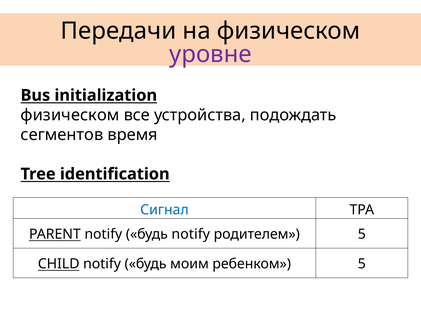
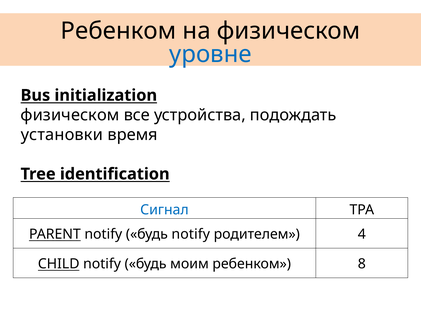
Передачи: Передачи -> Ребенком (118, 31)
уровне colour: purple -> blue (210, 54)
сегментов: сегментов -> установки (62, 135)
родителем 5: 5 -> 4 (362, 234)
ребенком 5: 5 -> 8 (362, 264)
